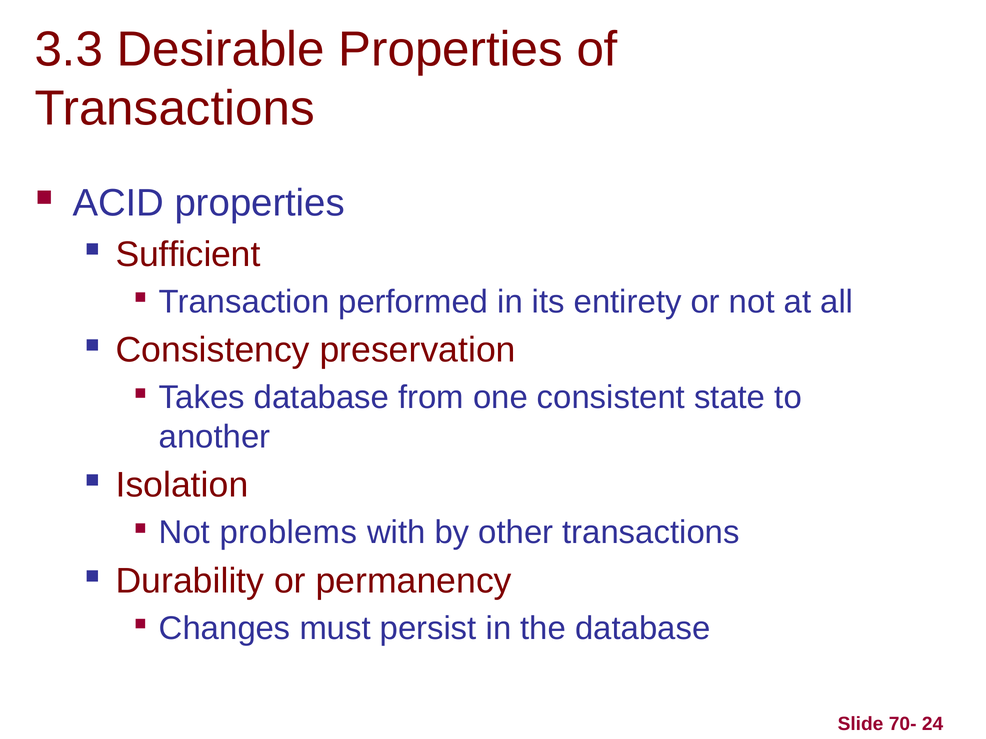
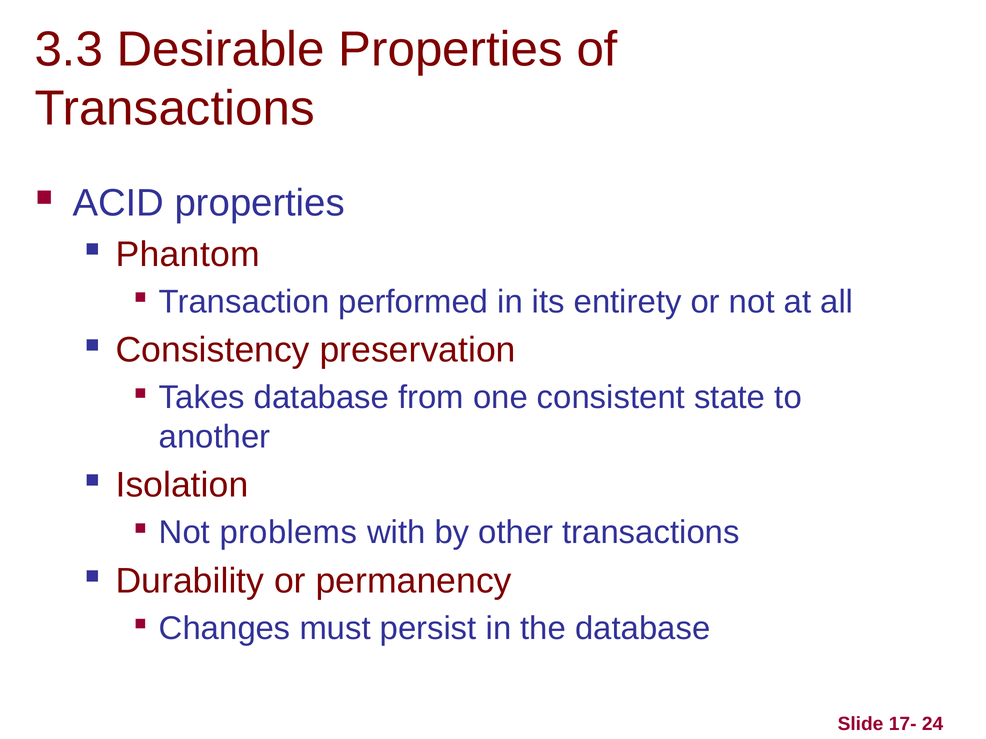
Sufficient: Sufficient -> Phantom (188, 254)
70-: 70- -> 17- (903, 724)
